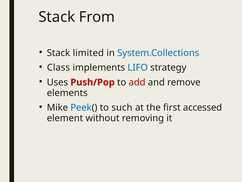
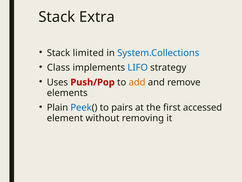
From: From -> Extra (97, 17)
add colour: red -> orange (137, 82)
Mike: Mike -> Plain (57, 107)
such: such -> pairs (122, 107)
